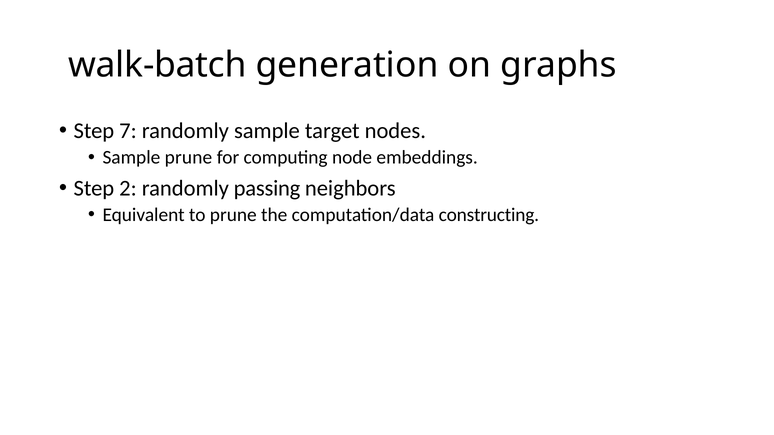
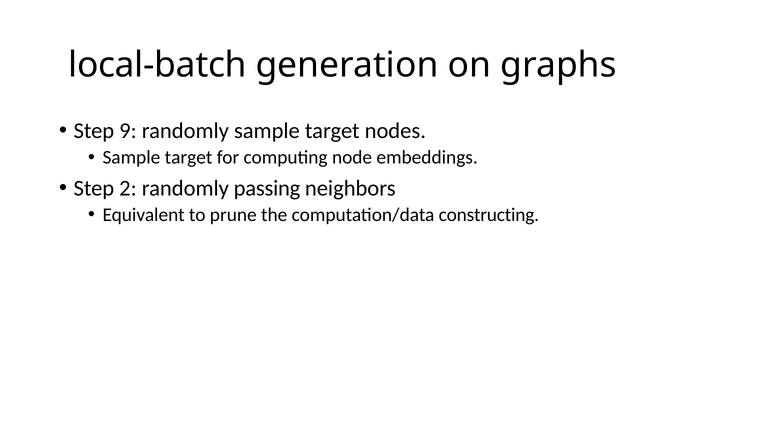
walk-batch: walk-batch -> local-batch (157, 65)
7: 7 -> 9 (128, 131)
prune: prune -> target (189, 158)
